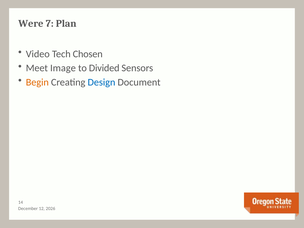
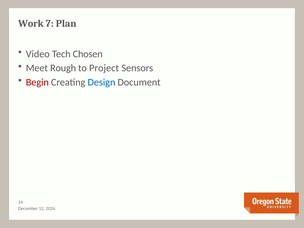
Were: Were -> Work (31, 24)
Image: Image -> Rough (63, 68)
Divided: Divided -> Project (104, 68)
Begin colour: orange -> red (37, 82)
